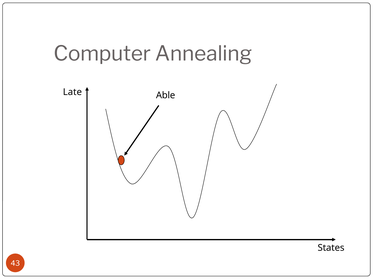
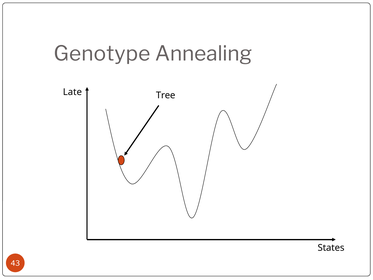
Computer: Computer -> Genotype (102, 54)
Able: Able -> Tree (166, 95)
